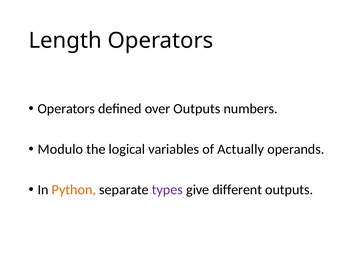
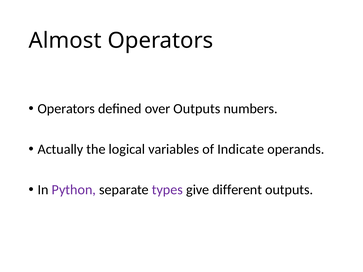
Length: Length -> Almost (65, 41)
Modulo: Modulo -> Actually (60, 149)
Actually: Actually -> Indicate (241, 149)
Python colour: orange -> purple (74, 190)
